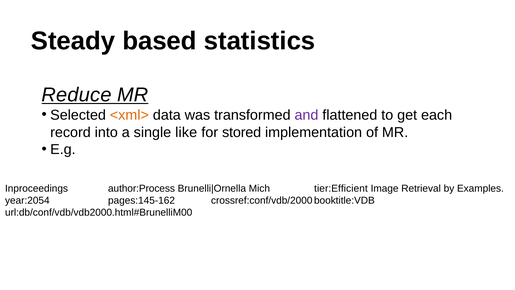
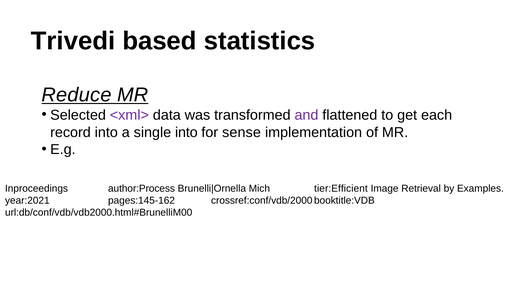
Steady: Steady -> Trivedi (73, 41)
<xml> colour: orange -> purple (129, 115)
single like: like -> into (186, 132)
stored: stored -> sense (242, 132)
year:2054: year:2054 -> year:2021 (27, 200)
